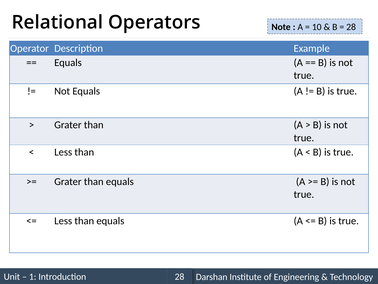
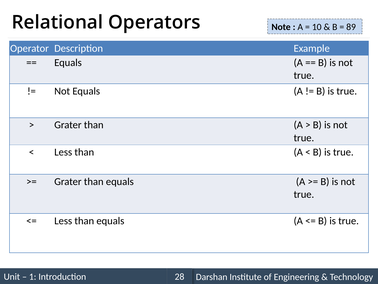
28: 28 -> 89 (351, 27)
